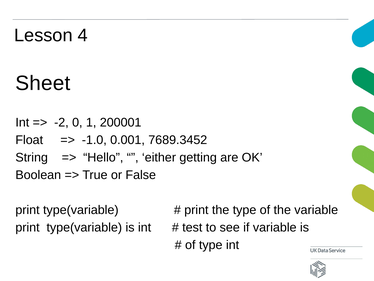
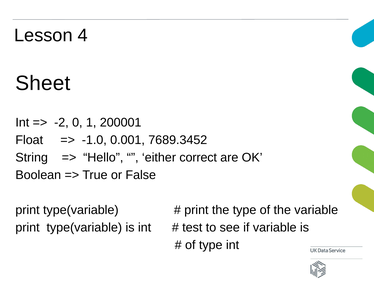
getting: getting -> correct (198, 157)
